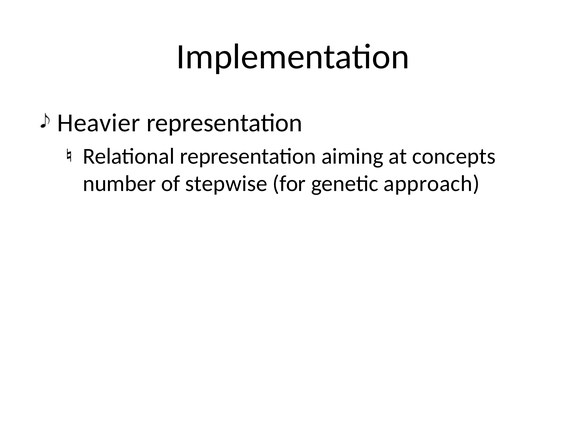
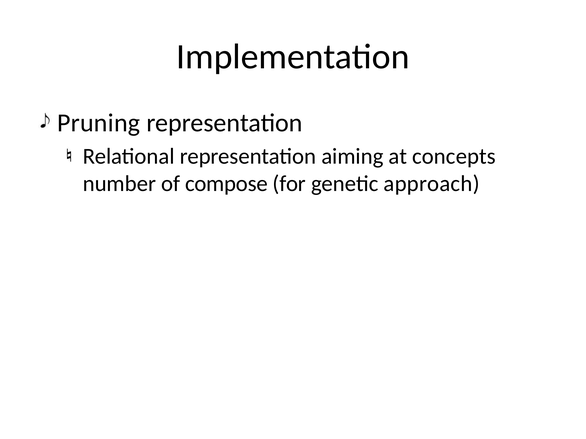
Heavier: Heavier -> Pruning (99, 123)
stepwise: stepwise -> compose (226, 184)
